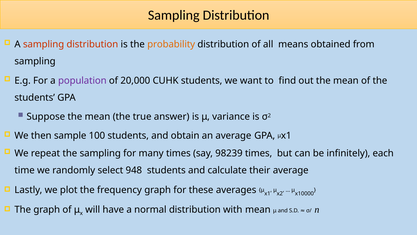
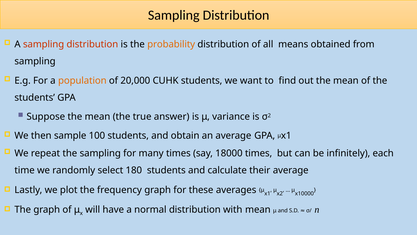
population colour: purple -> orange (82, 80)
98239: 98239 -> 18000 (229, 153)
948: 948 -> 180 (134, 170)
